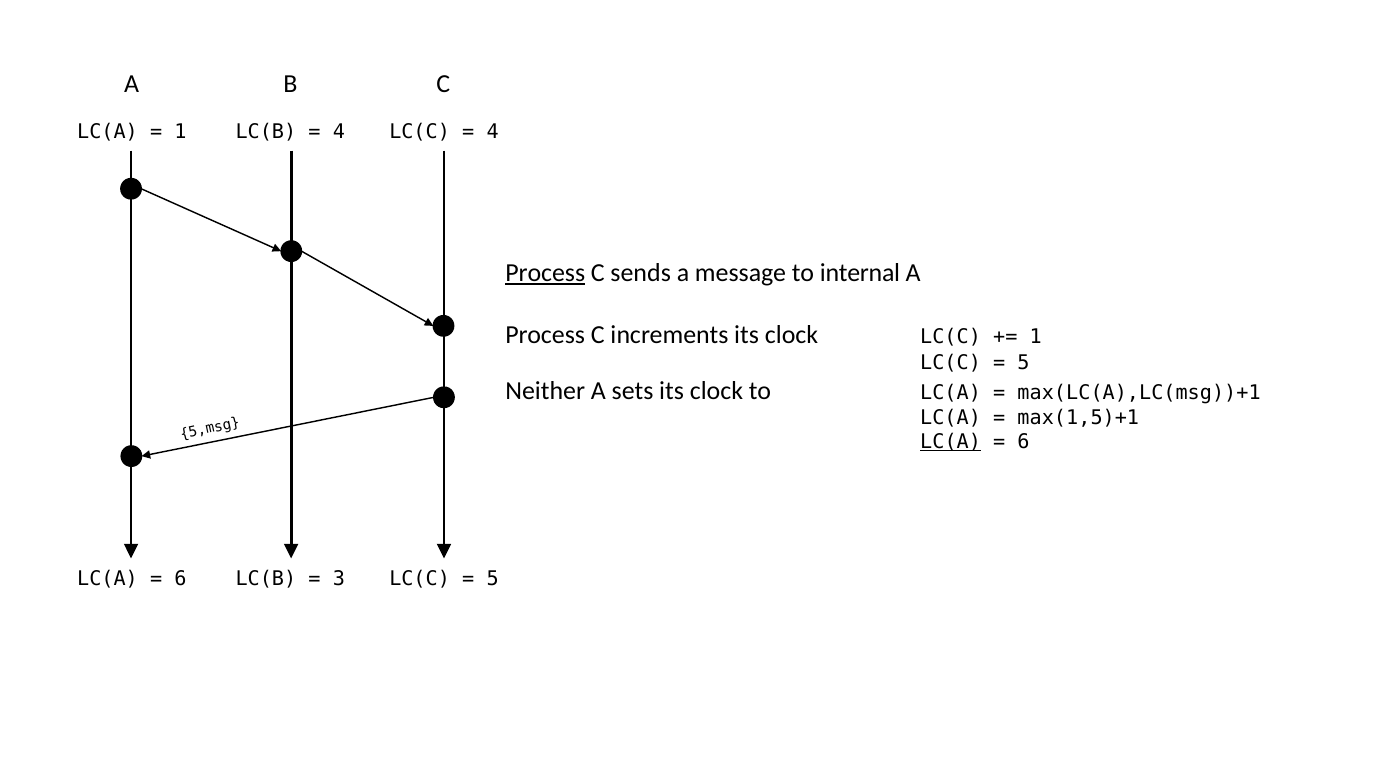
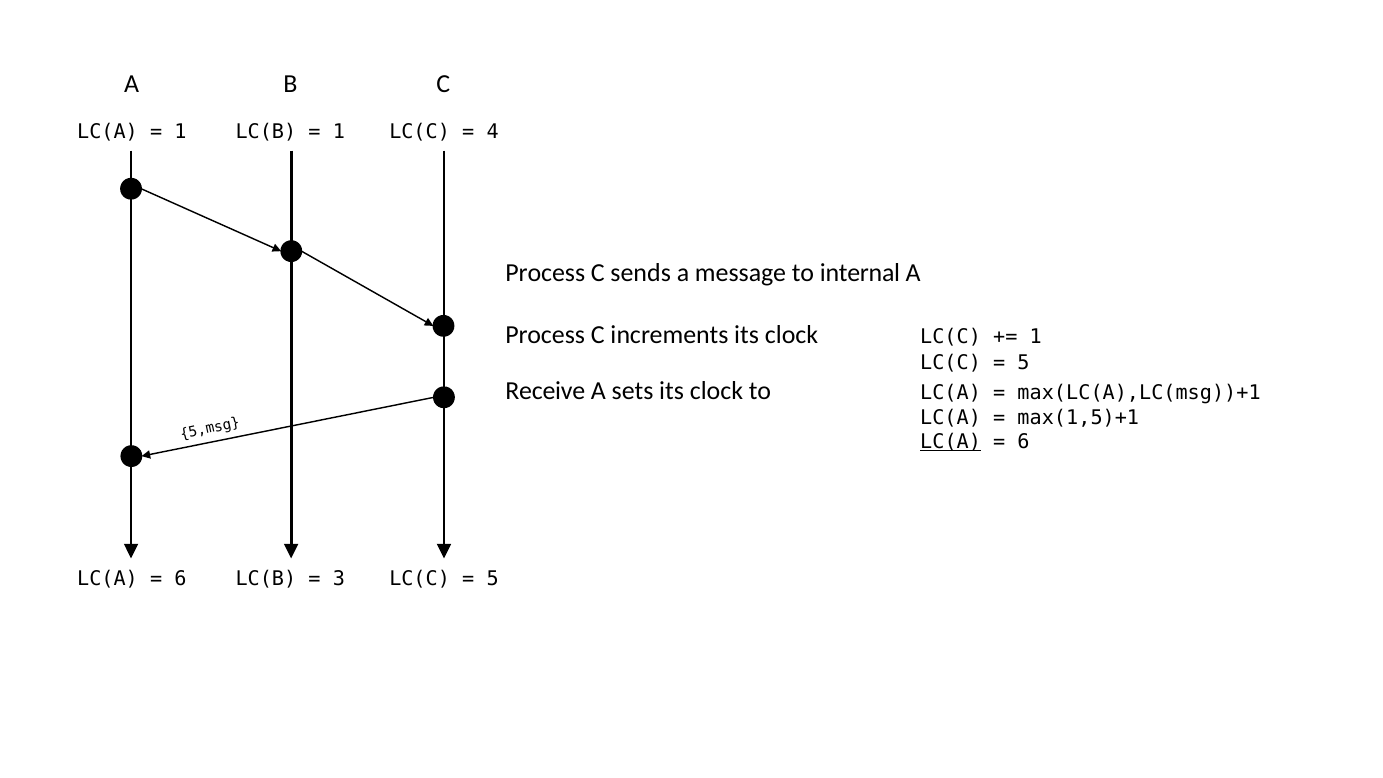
4: 4 -> 1 (339, 132)
Process underline: present -> none (545, 273)
Neither: Neither -> Receive (545, 390)
